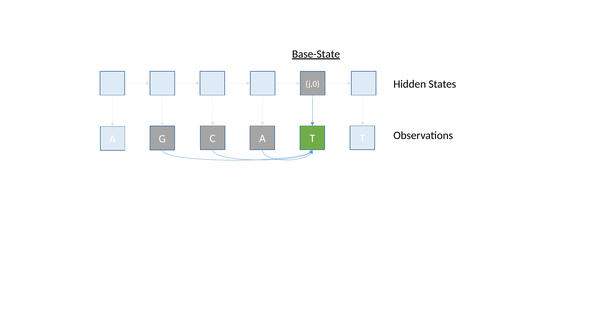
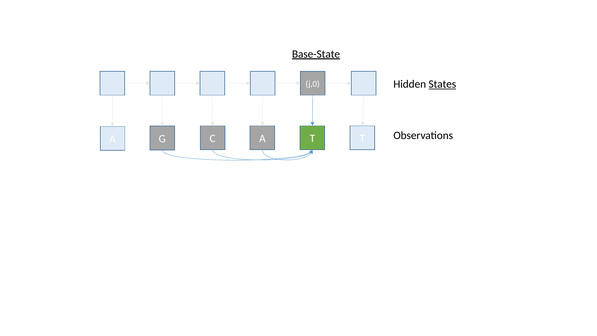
States underline: none -> present (442, 84)
